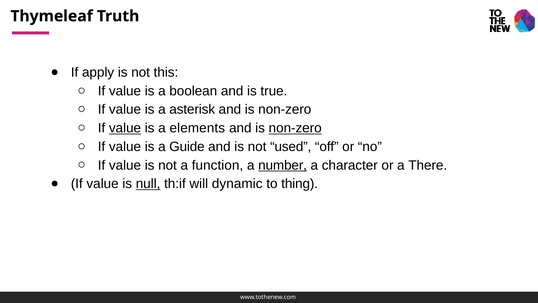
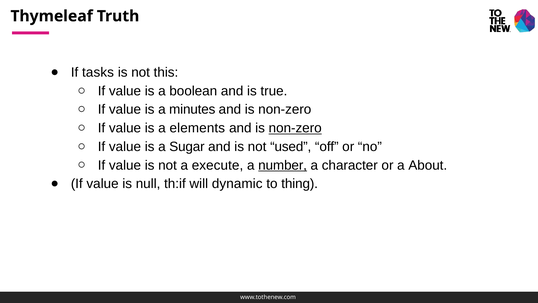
apply: apply -> tasks (98, 72)
asterisk: asterisk -> minutes (192, 109)
value underline: present -> none (125, 128)
Guide: Guide -> Sugar (187, 147)
function: function -> execute (217, 165)
There: There -> About (428, 165)
null underline: present -> none (148, 184)
